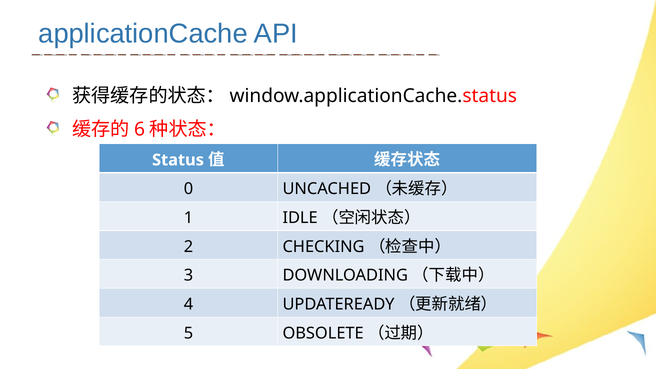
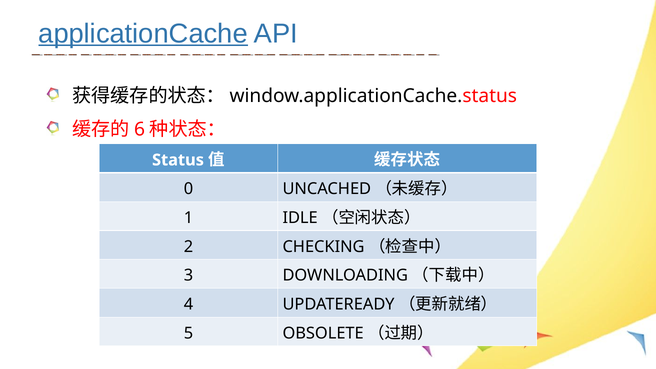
applicationCache underline: none -> present (143, 33)
